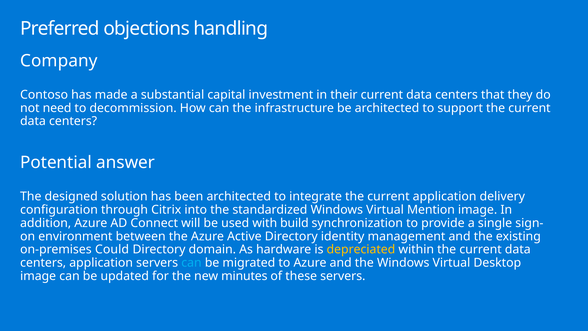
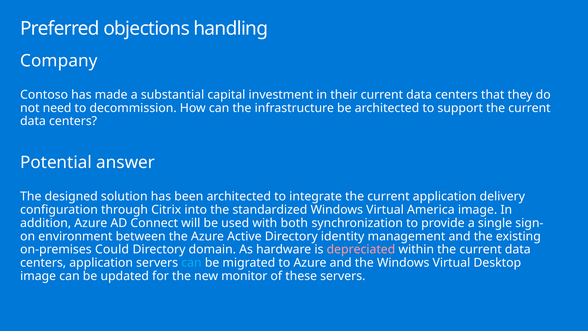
Mention: Mention -> America (431, 210)
build: build -> both (294, 223)
depreciated colour: yellow -> pink (361, 249)
minutes: minutes -> monitor (244, 276)
